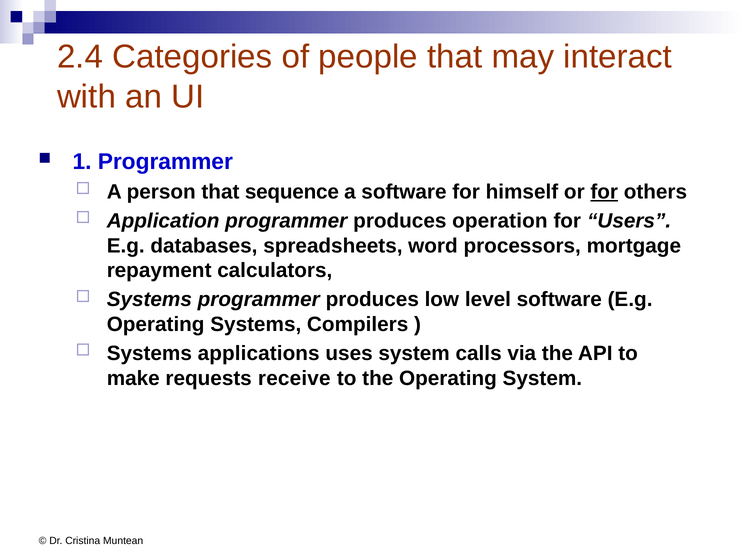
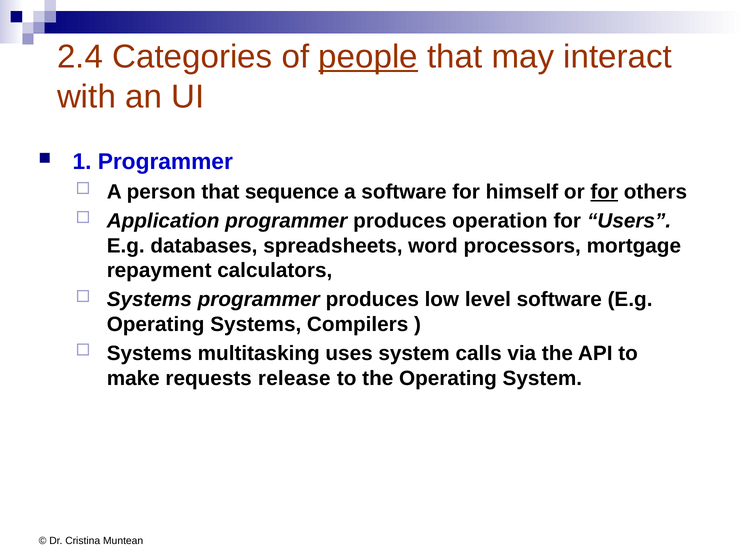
people underline: none -> present (368, 57)
applications: applications -> multitasking (259, 353)
receive: receive -> release (294, 378)
